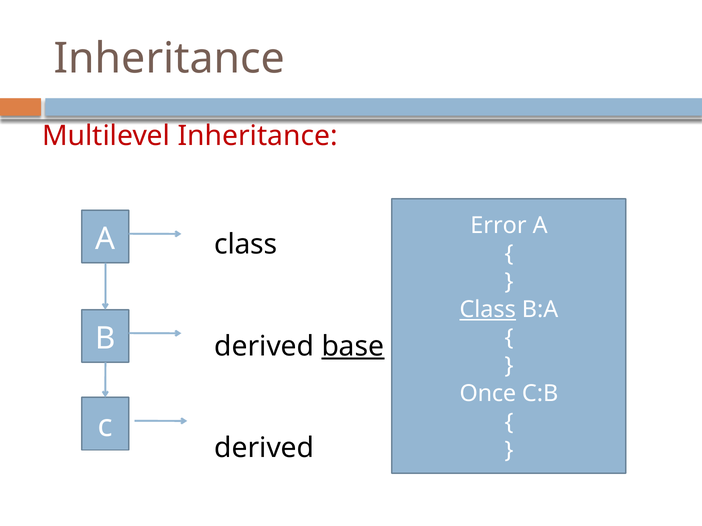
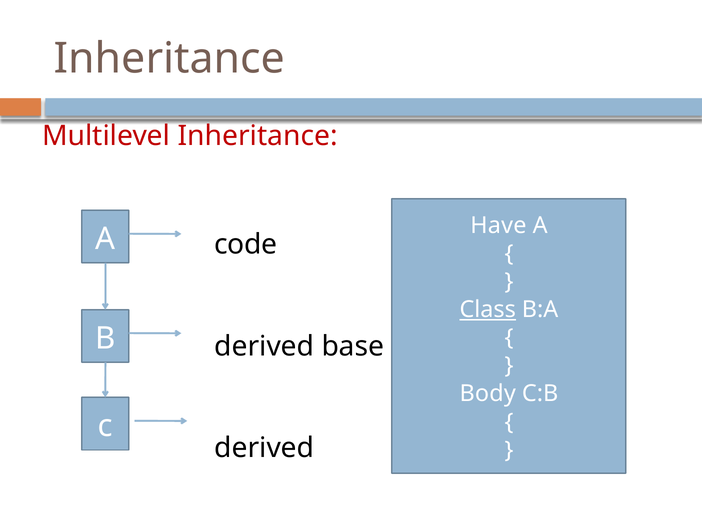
Error: Error -> Have (498, 226)
class: class -> code (246, 245)
base underline: present -> none (353, 347)
Once: Once -> Body (488, 394)
